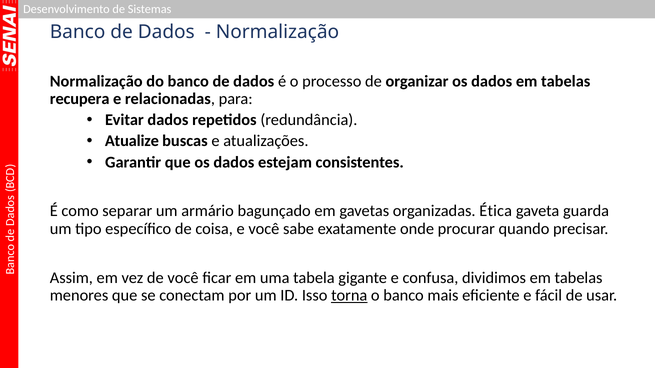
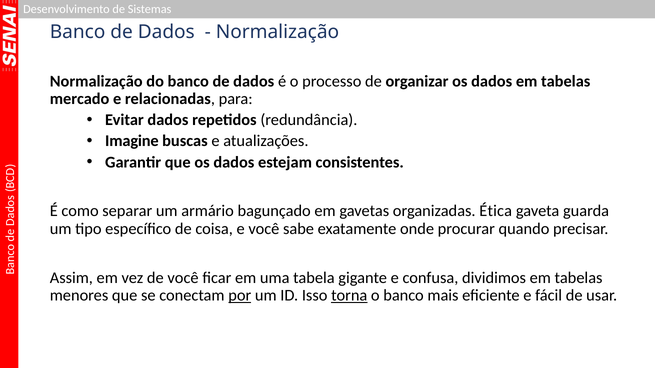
recupera: recupera -> mercado (80, 99)
Atualize: Atualize -> Imagine (132, 141)
por underline: none -> present (240, 296)
